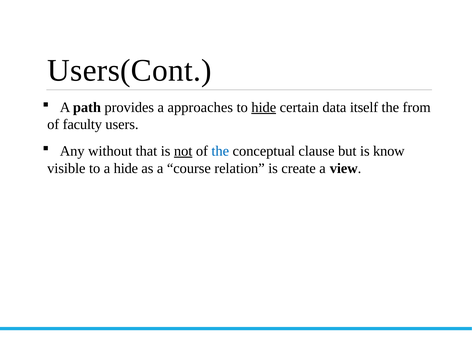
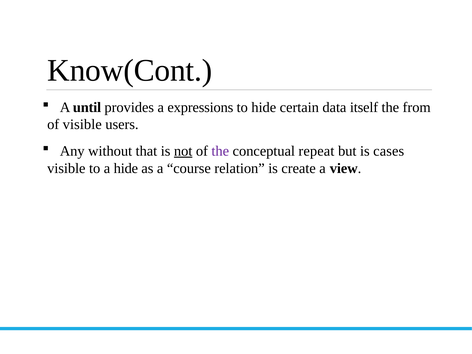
Users(Cont: Users(Cont -> Know(Cont (130, 71)
path: path -> until (87, 107)
approaches: approaches -> expressions (200, 107)
hide underline: present -> none (264, 107)
of faculty: faculty -> visible (82, 125)
the colour: blue -> purple (220, 151)
clause: clause -> repeat (316, 151)
know: know -> cases (389, 151)
